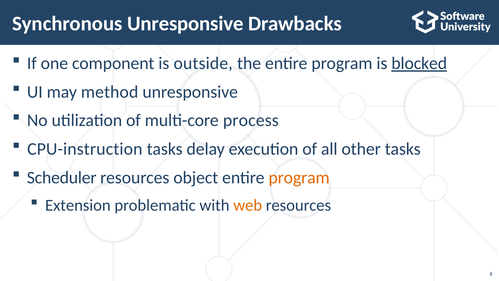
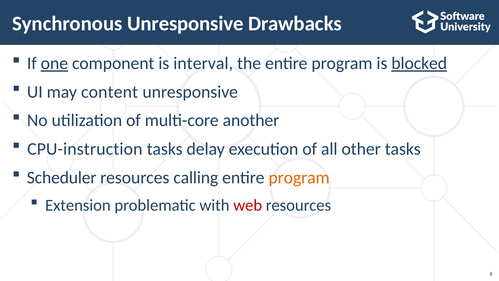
one underline: none -> present (54, 63)
outside: outside -> interval (203, 63)
method: method -> content (110, 92)
process: process -> another (251, 120)
object: object -> calling (196, 177)
web colour: orange -> red (248, 205)
